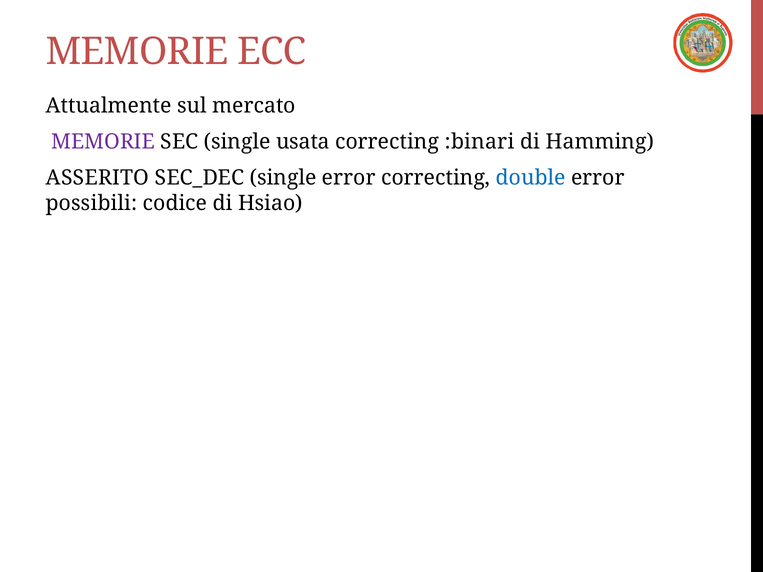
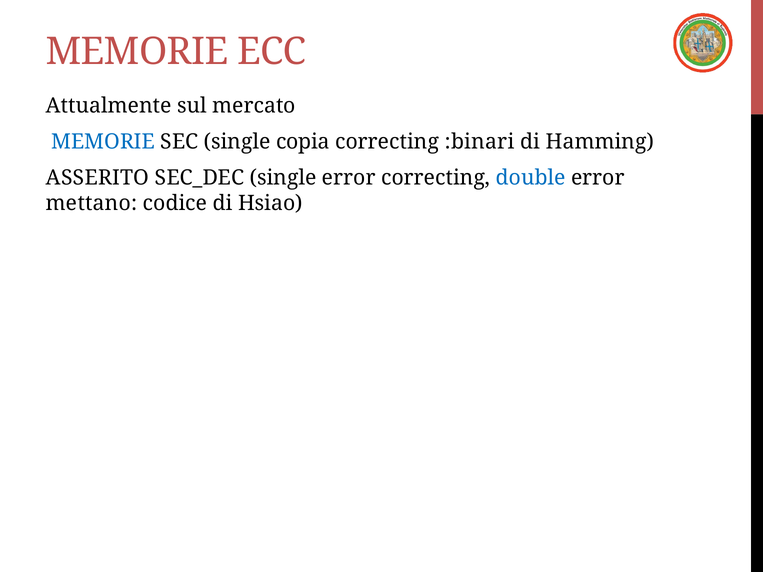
MEMORIE colour: purple -> blue (103, 142)
usata: usata -> copia (303, 142)
possibili: possibili -> mettano (92, 203)
